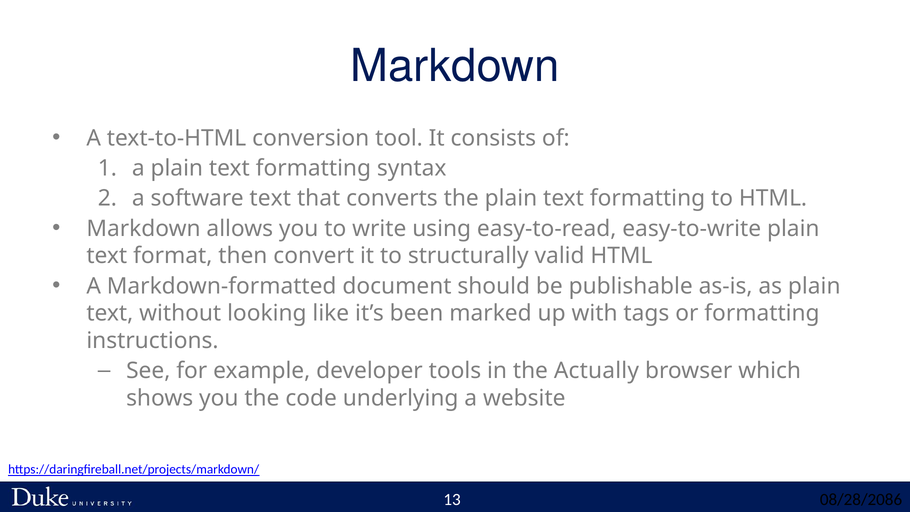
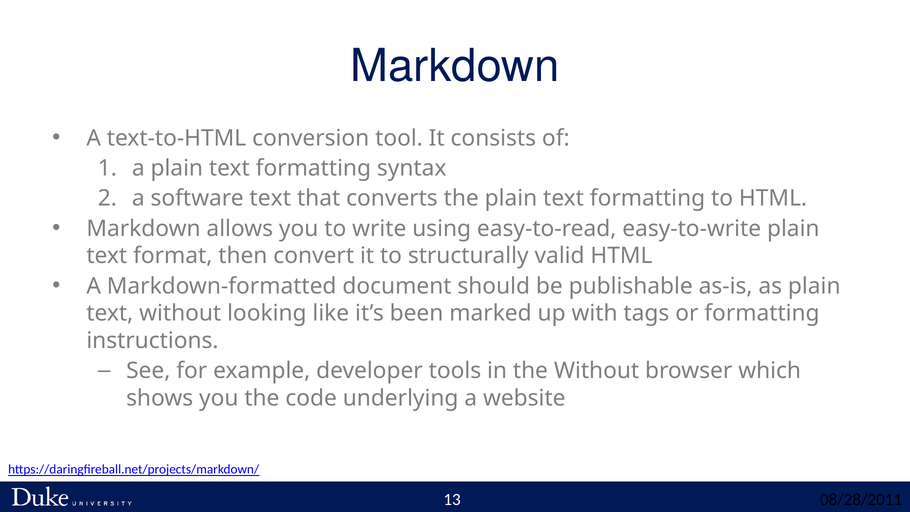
the Actually: Actually -> Without (597, 371)
08/28/2086: 08/28/2086 -> 08/28/2011 (861, 499)
